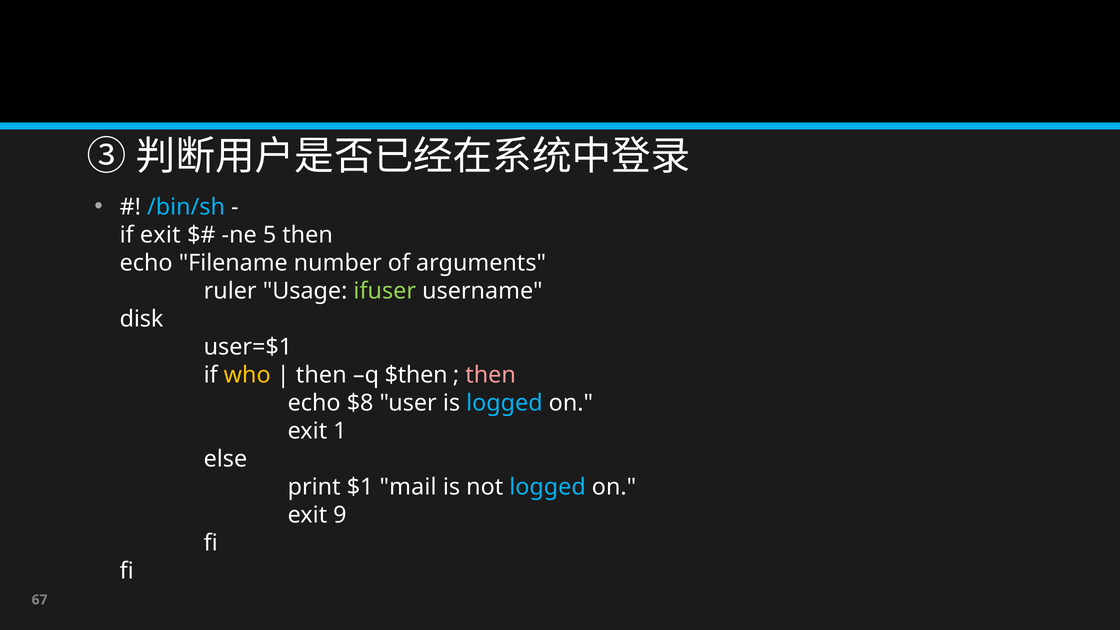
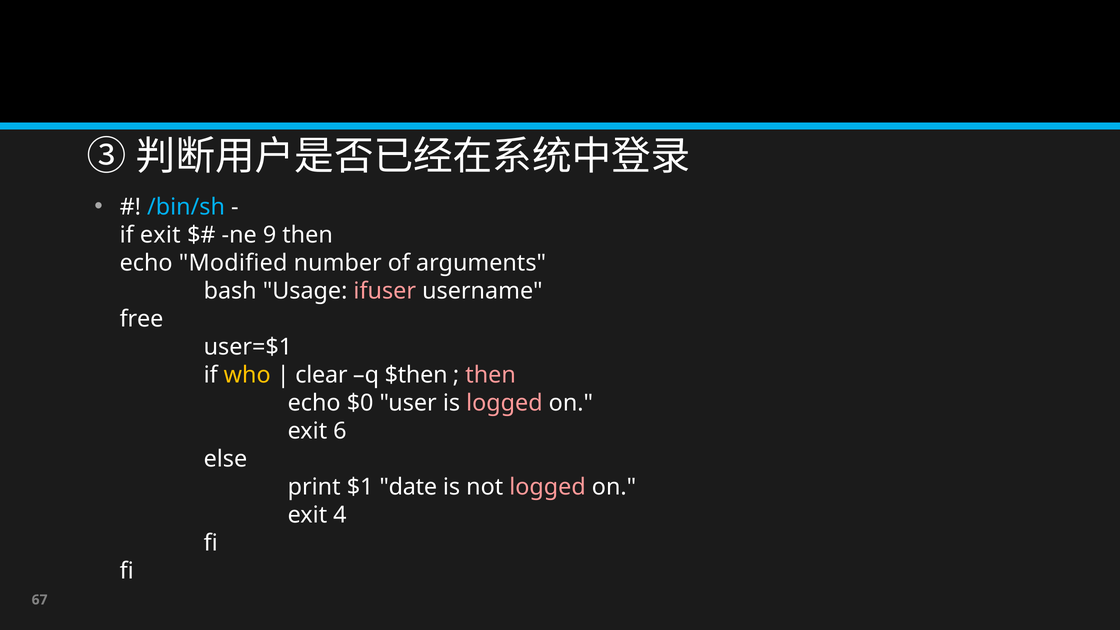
5: 5 -> 9 (270, 235)
Filename: Filename -> Modified (233, 263)
ruler: ruler -> bash (230, 291)
ifuser colour: light green -> pink (385, 291)
disk: disk -> free (142, 319)
then: then -> clear (321, 375)
$8: $8 -> $0 (360, 403)
logged colour: light blue -> pink (504, 403)
1: 1 -> 6 (340, 431)
mail: mail -> date (408, 487)
logged colour: light blue -> pink (548, 487)
9: 9 -> 4 (340, 515)
